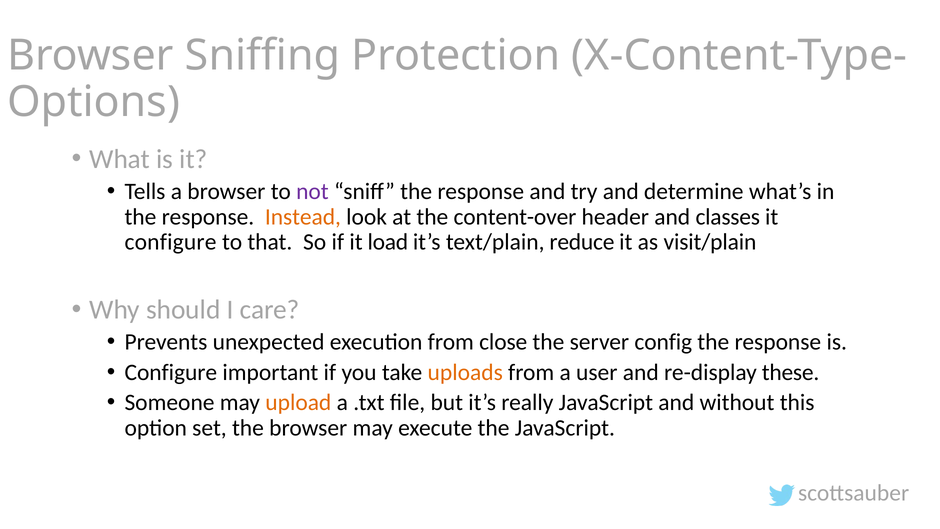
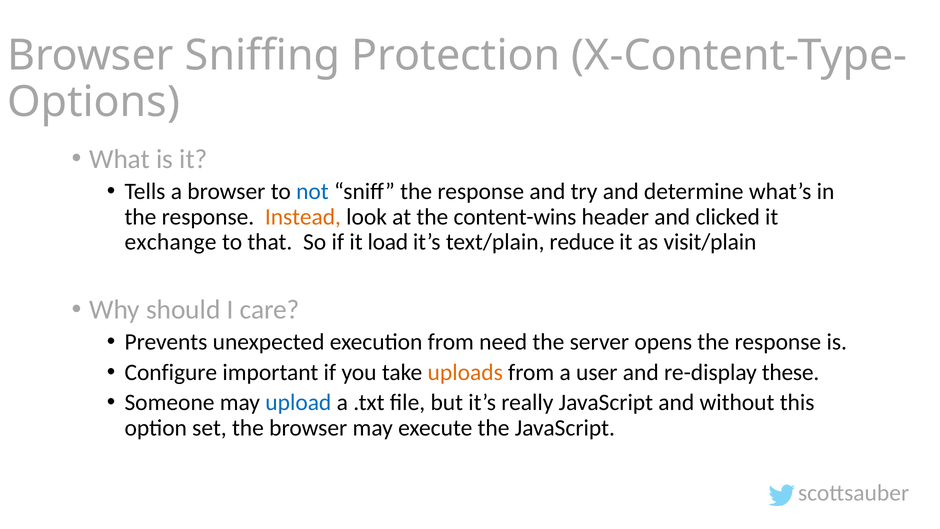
not colour: purple -> blue (312, 191)
content-over: content-over -> content-wins (515, 217)
classes: classes -> clicked (728, 217)
configure: configure -> exchange (171, 242)
close: close -> need (503, 342)
config: config -> opens (663, 342)
upload colour: orange -> blue (298, 402)
